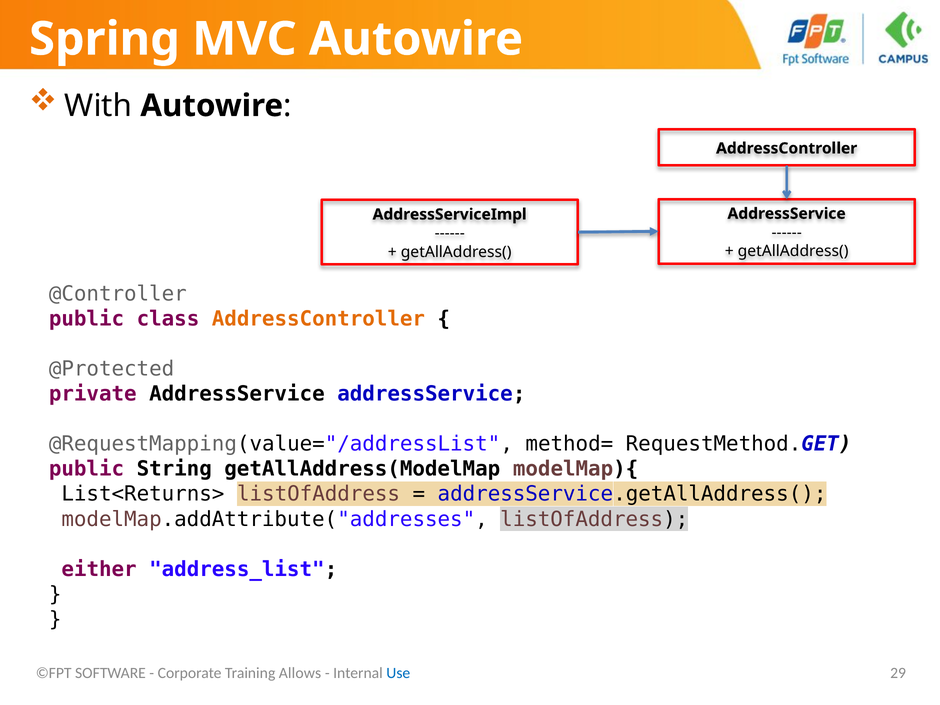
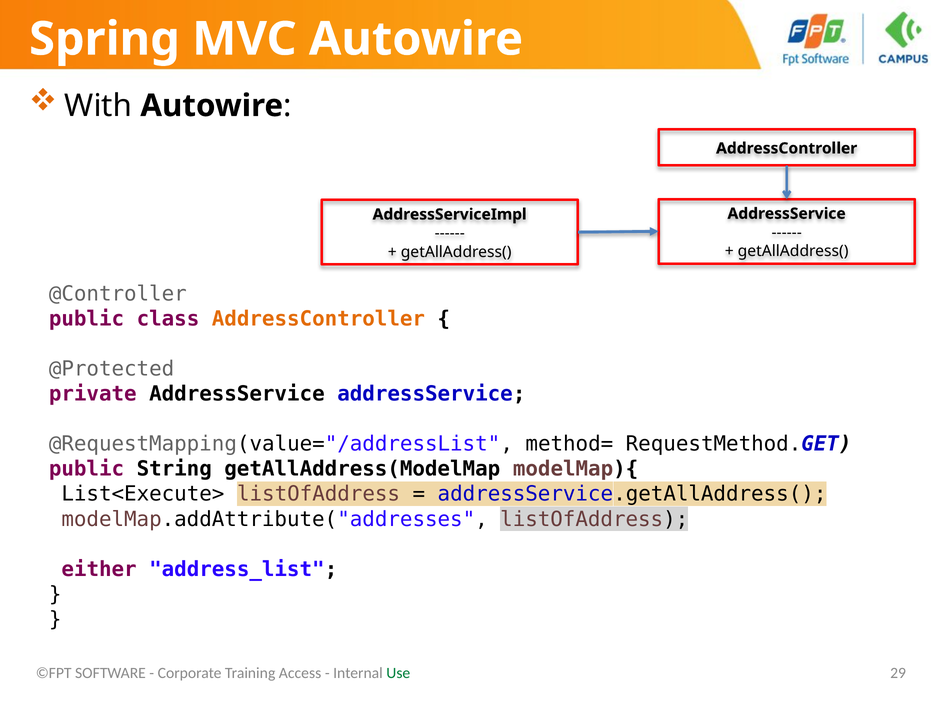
List<Returns>: List<Returns> -> List<Execute> (143, 494)
Allows: Allows -> Access (300, 673)
Use colour: blue -> green (398, 673)
